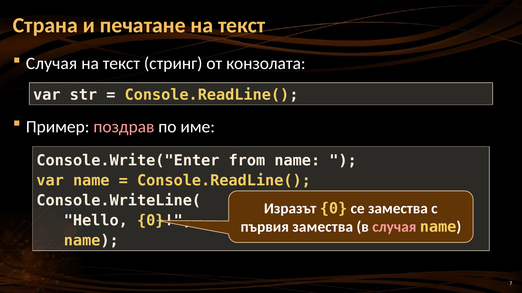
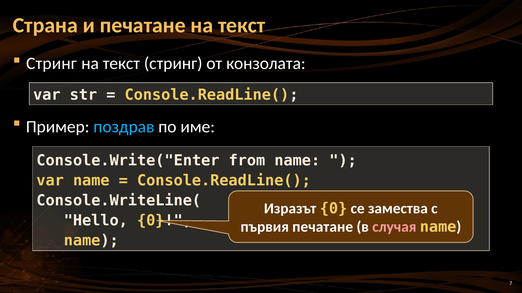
Случая: Случая -> Стринг (51, 64)
поздрав colour: pink -> light blue (124, 127)
първия замества: замества -> печатане (323, 227)
